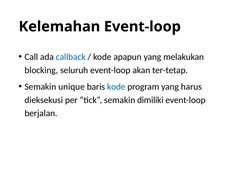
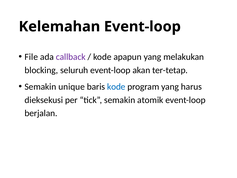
Call: Call -> File (31, 57)
callback colour: blue -> purple (71, 57)
dimiliki: dimiliki -> atomik (150, 100)
